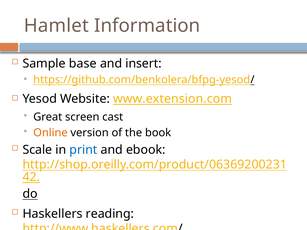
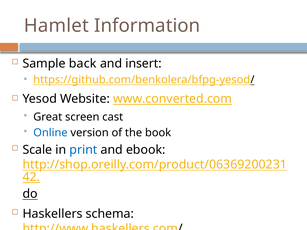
base: base -> back (83, 64)
www.extension.com: www.extension.com -> www.converted.com (173, 99)
Online colour: orange -> blue (50, 133)
reading: reading -> schema (110, 214)
